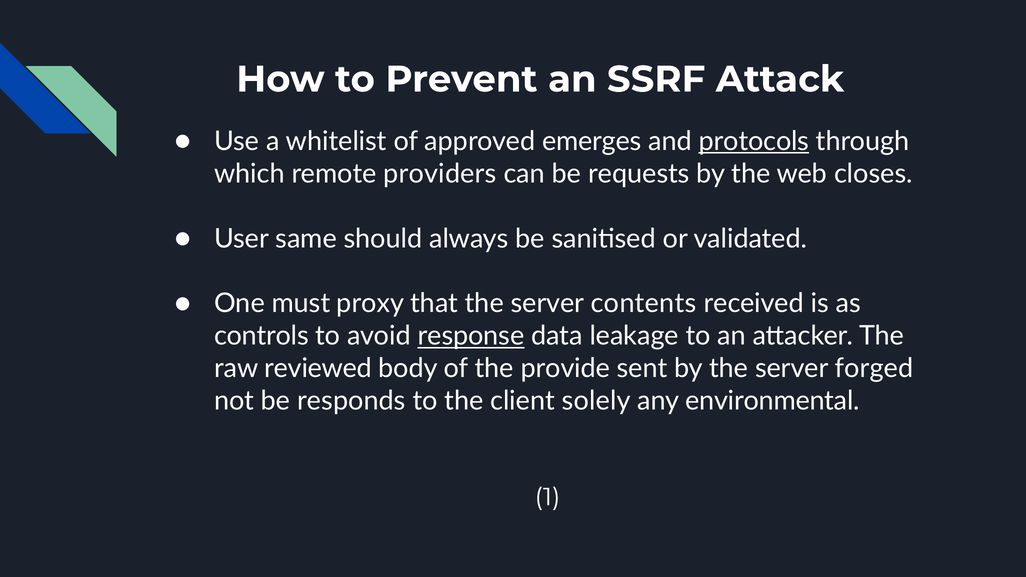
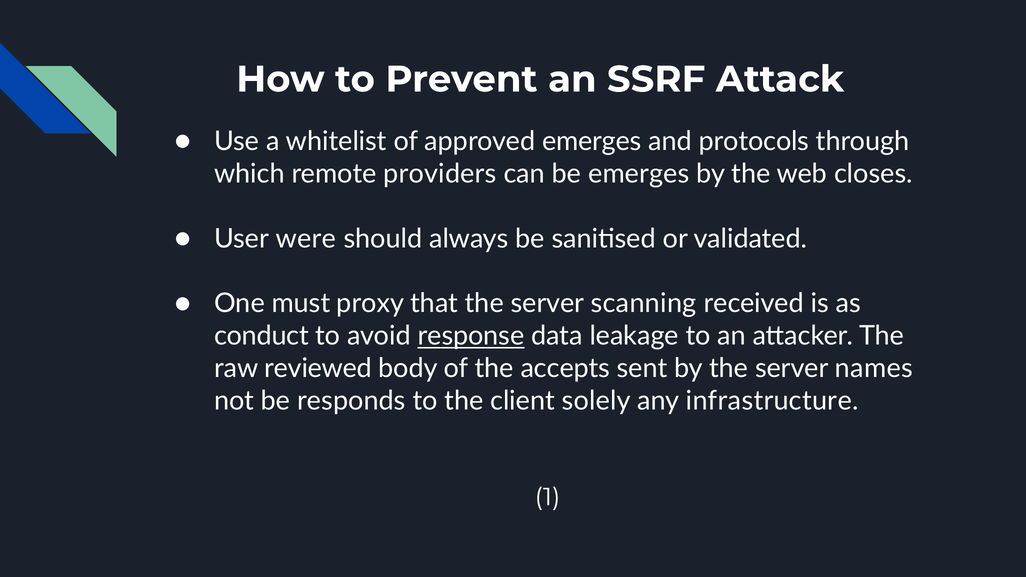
protocols underline: present -> none (754, 141)
be requests: requests -> emerges (639, 174)
same: same -> were (306, 239)
contents: contents -> scanning (644, 304)
controls: controls -> conduct (261, 336)
provide: provide -> accepts (565, 369)
forged: forged -> names (874, 369)
environmental: environmental -> infrastructure (772, 401)
